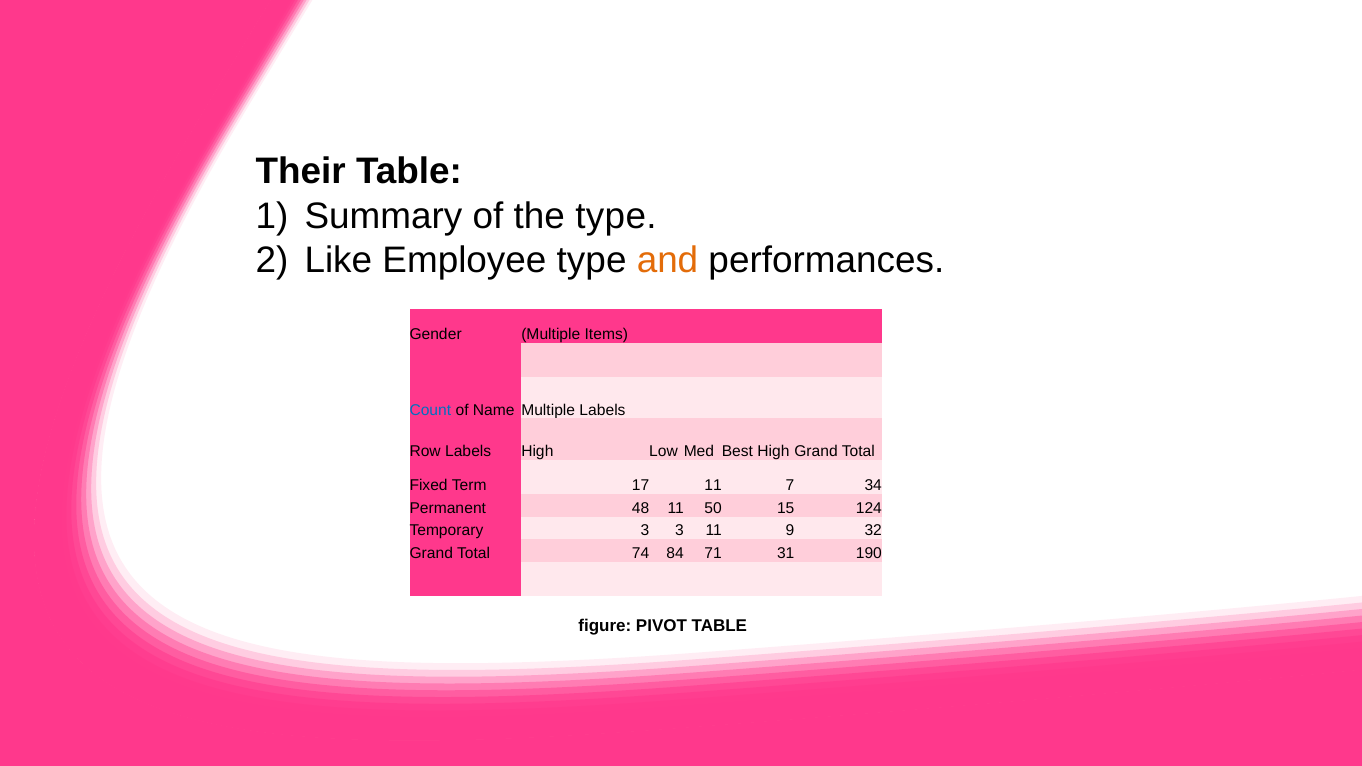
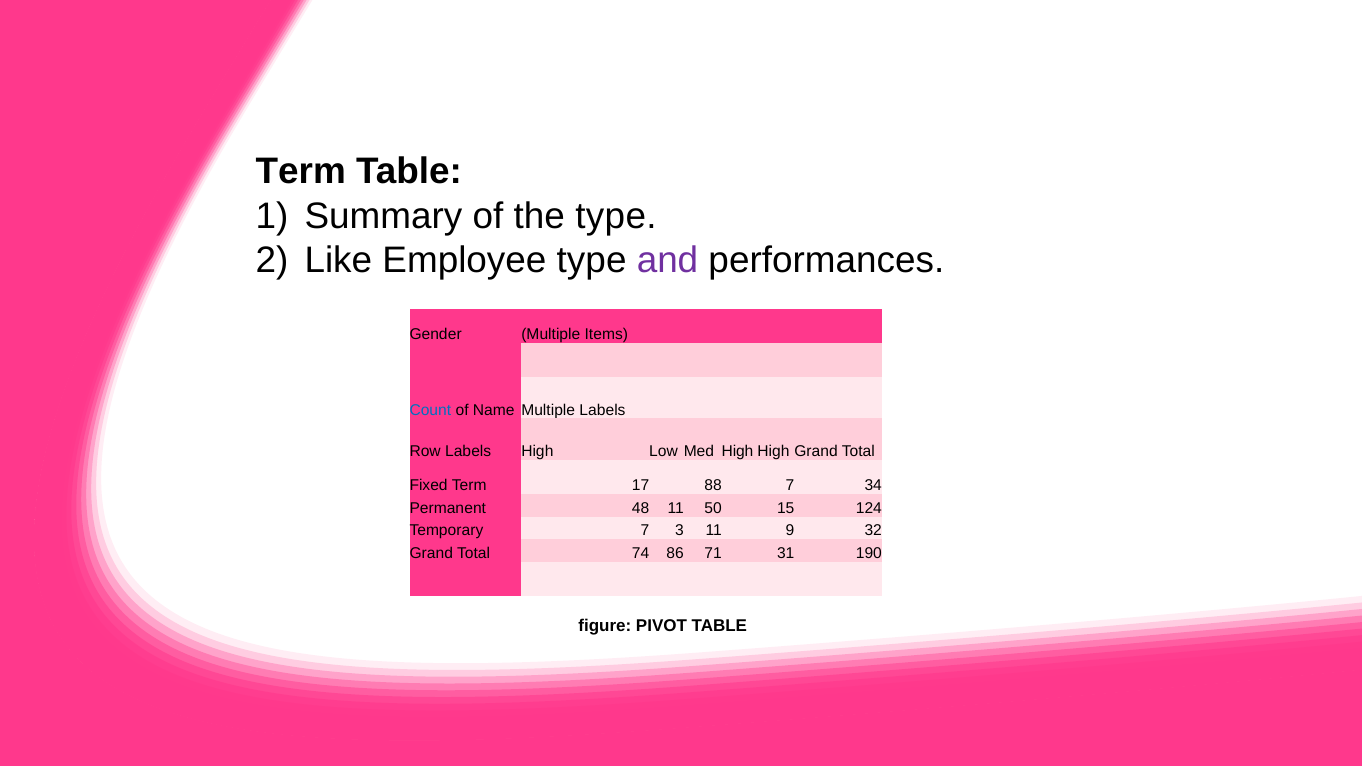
Their: Their -> Term (301, 172)
and colour: orange -> purple (668, 260)
Med Best: Best -> High (737, 452)
17 11: 11 -> 88 (713, 486)
Temporary 3: 3 -> 7 (645, 531)
84: 84 -> 86 (675, 554)
